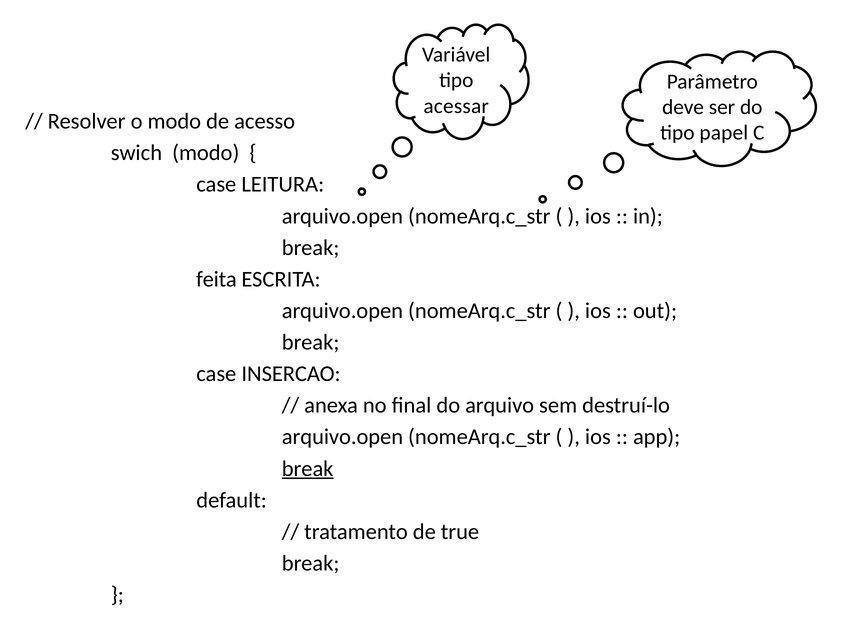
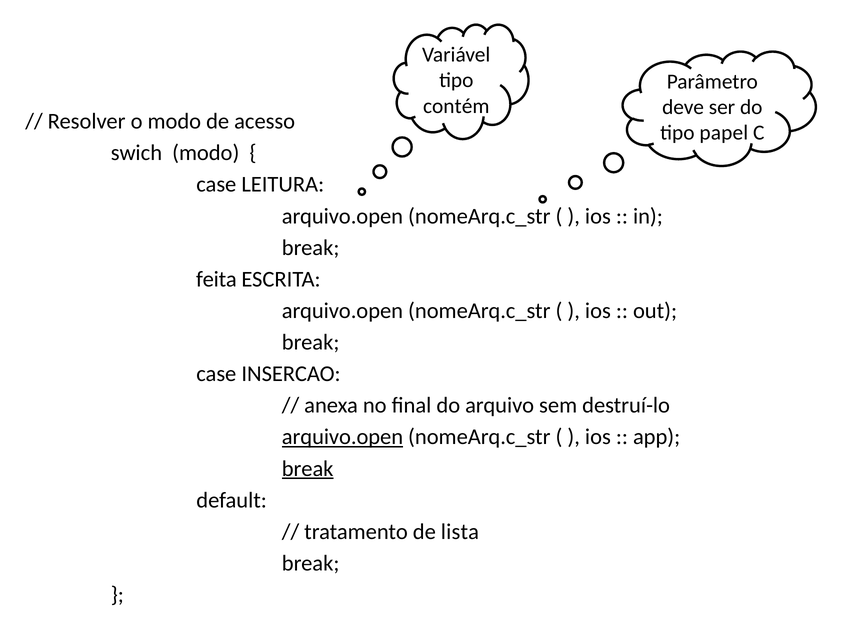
acessar: acessar -> contém (456, 106)
arquivo.open underline: none -> present (342, 437)
true: true -> lista (460, 532)
